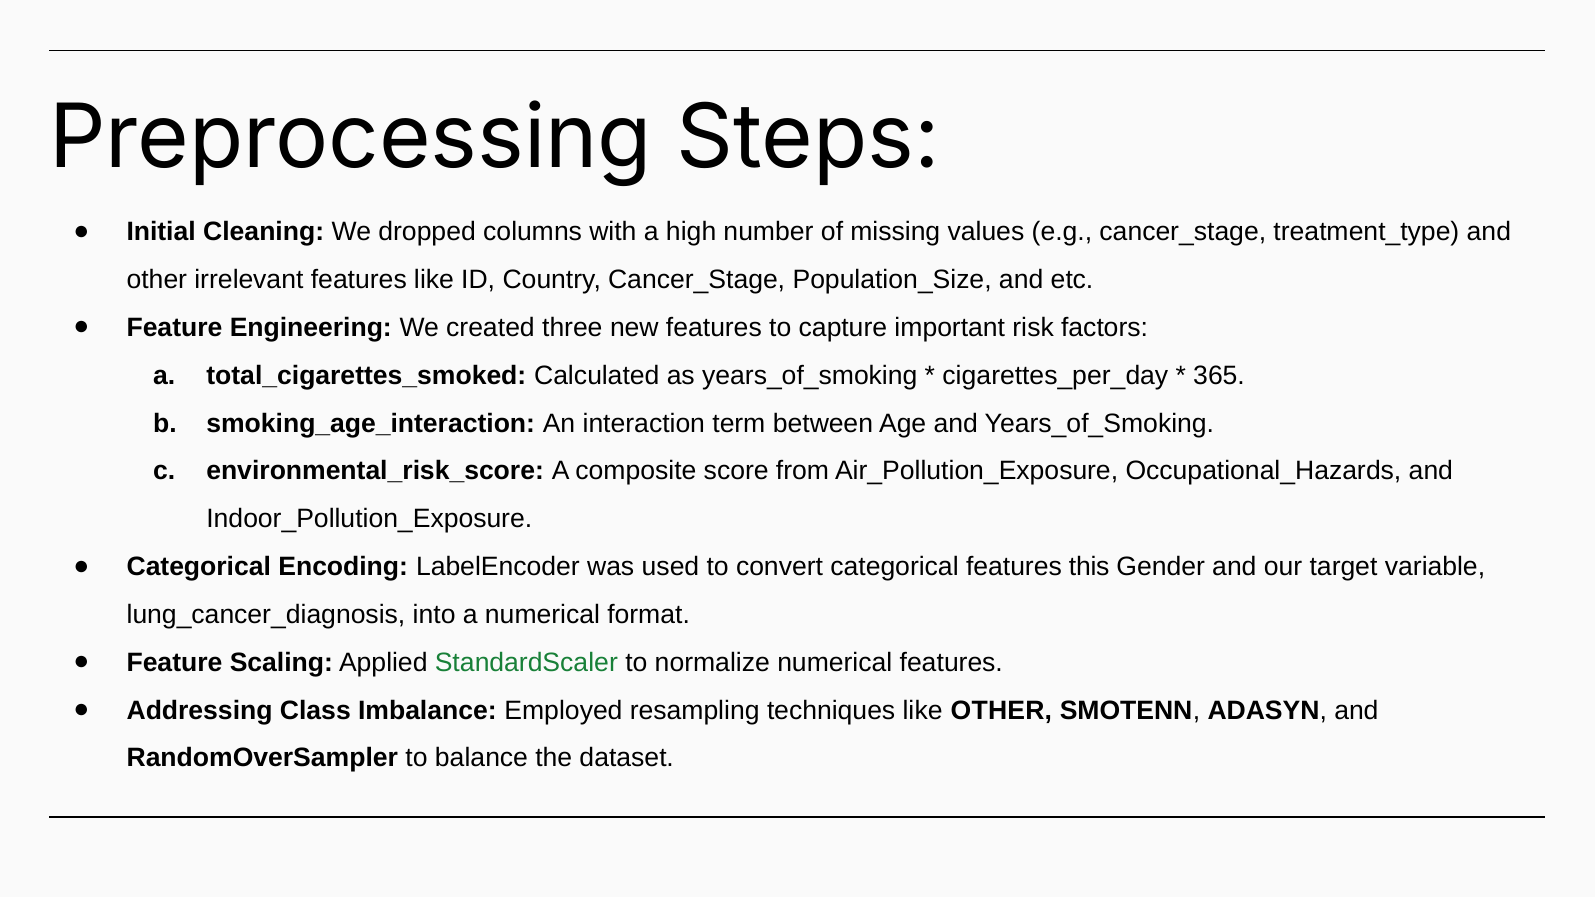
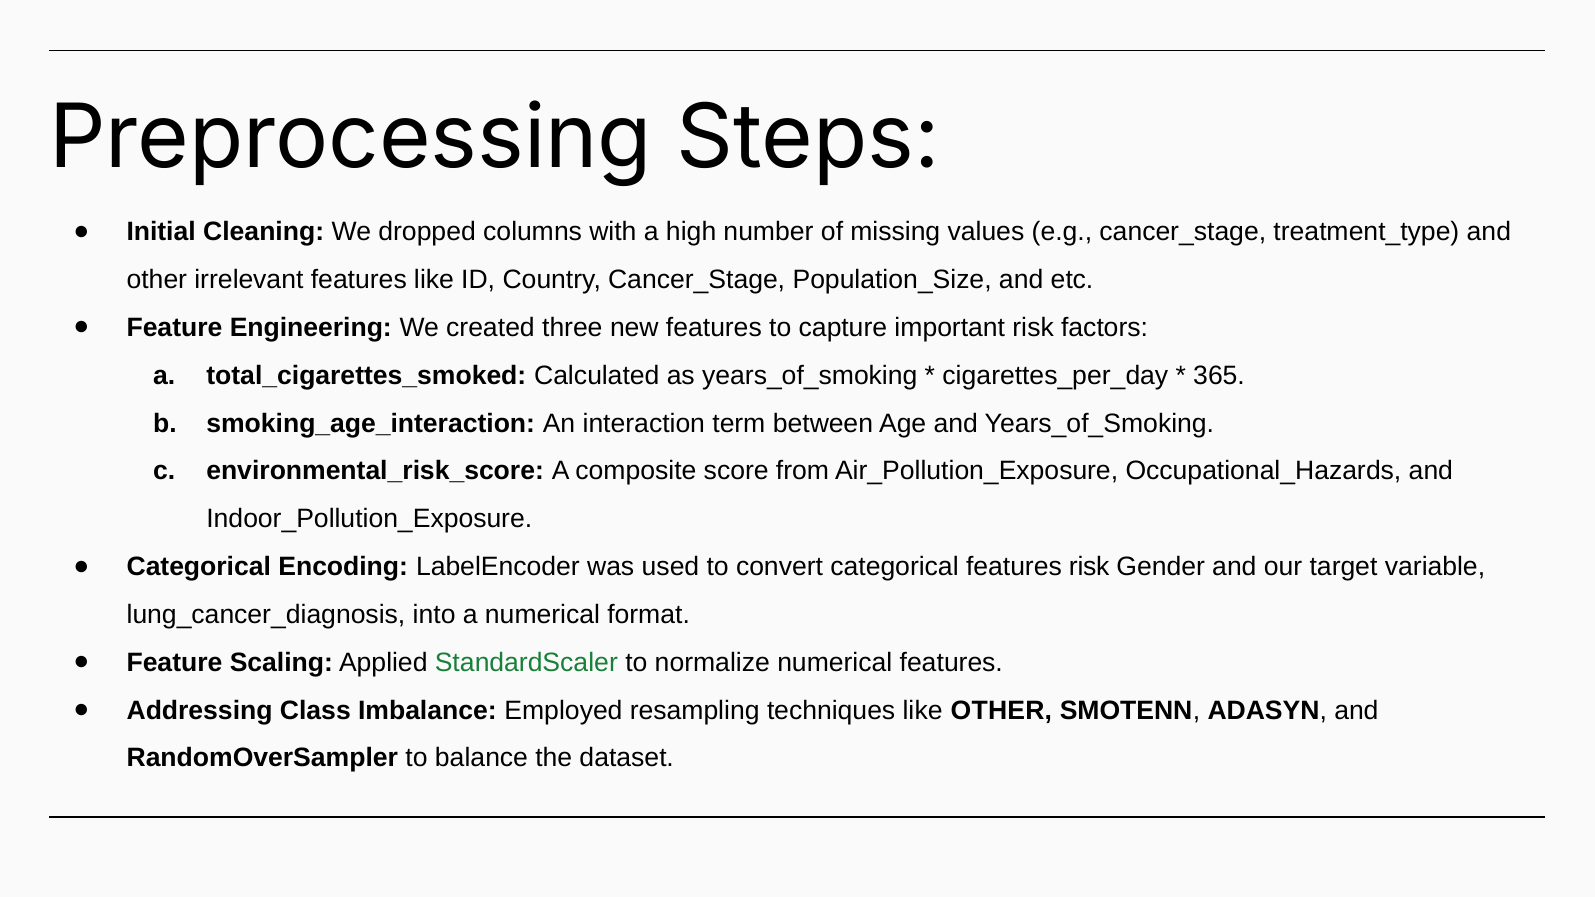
features this: this -> risk (1089, 567)
